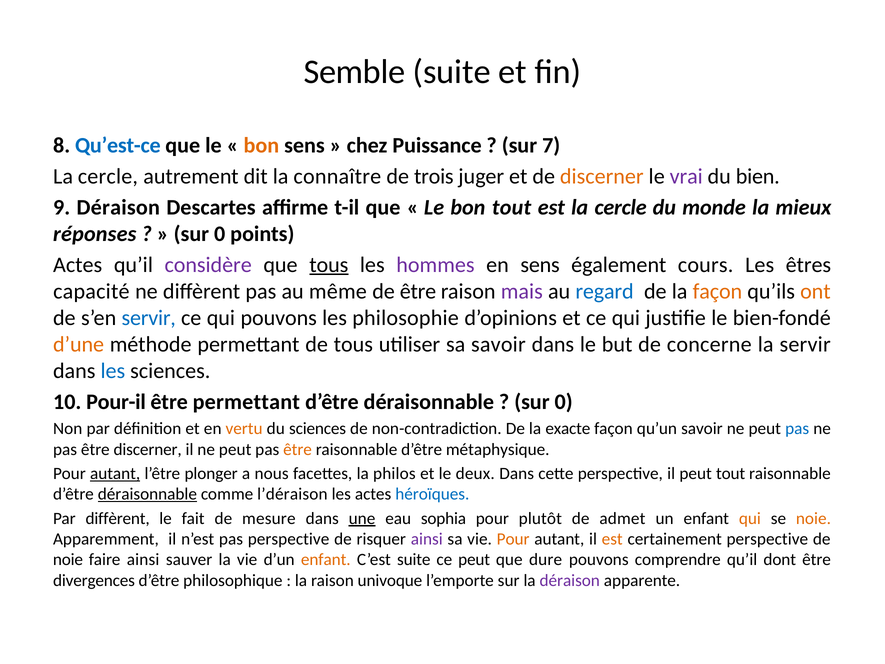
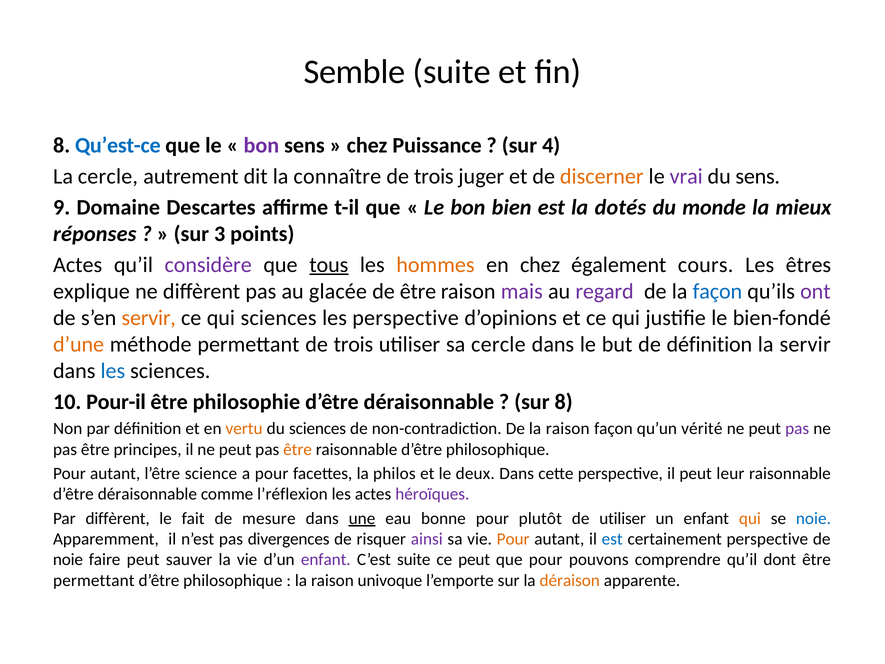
bon colour: orange -> purple (261, 145)
7: 7 -> 4 (551, 145)
du bien: bien -> sens (758, 176)
9 Déraison: Déraison -> Domaine (118, 207)
bon tout: tout -> bien (512, 207)
est la cercle: cercle -> dotés (620, 207)
0: 0 -> 3 (220, 234)
hommes colour: purple -> orange (435, 265)
en sens: sens -> chez (540, 265)
capacité: capacité -> explique (91, 291)
même: même -> glacée (338, 291)
regard colour: blue -> purple (605, 291)
façon colour: orange -> blue (717, 291)
ont colour: orange -> purple (815, 291)
servir colour: blue -> orange (149, 318)
qui pouvons: pouvons -> sciences (279, 318)
les philosophie: philosophie -> perspective (406, 318)
permettant de tous: tous -> trois (353, 344)
sa savoir: savoir -> cercle (498, 344)
de concerne: concerne -> définition (709, 344)
être permettant: permettant -> philosophie (246, 402)
0: 0 -> 8 (564, 402)
De la exacte: exacte -> raison (568, 429)
qu’un savoir: savoir -> vérité (702, 429)
pas colour: blue -> purple (797, 429)
être discerner: discerner -> principes (148, 449)
raisonnable d’être métaphysique: métaphysique -> philosophique (498, 449)
autant underline: present -> none (115, 473)
plonger: plonger -> science (211, 473)
a nous: nous -> pour (272, 473)
peut tout: tout -> leur (730, 473)
déraisonnable underline: present -> none (147, 494)
l’déraison: l’déraison -> l’réflexion (292, 494)
héroïques colour: blue -> purple (432, 494)
sophia: sophia -> bonne (443, 518)
de admet: admet -> utiliser (623, 518)
noie colour: orange -> blue (813, 518)
pas perspective: perspective -> divergences (289, 539)
est colour: orange -> blue (612, 539)
faire ainsi: ainsi -> peut (143, 559)
enfant colour: orange -> purple (326, 559)
que dure: dure -> pour (546, 559)
divergences: divergences -> permettant (94, 580)
déraison colour: purple -> orange (570, 580)
